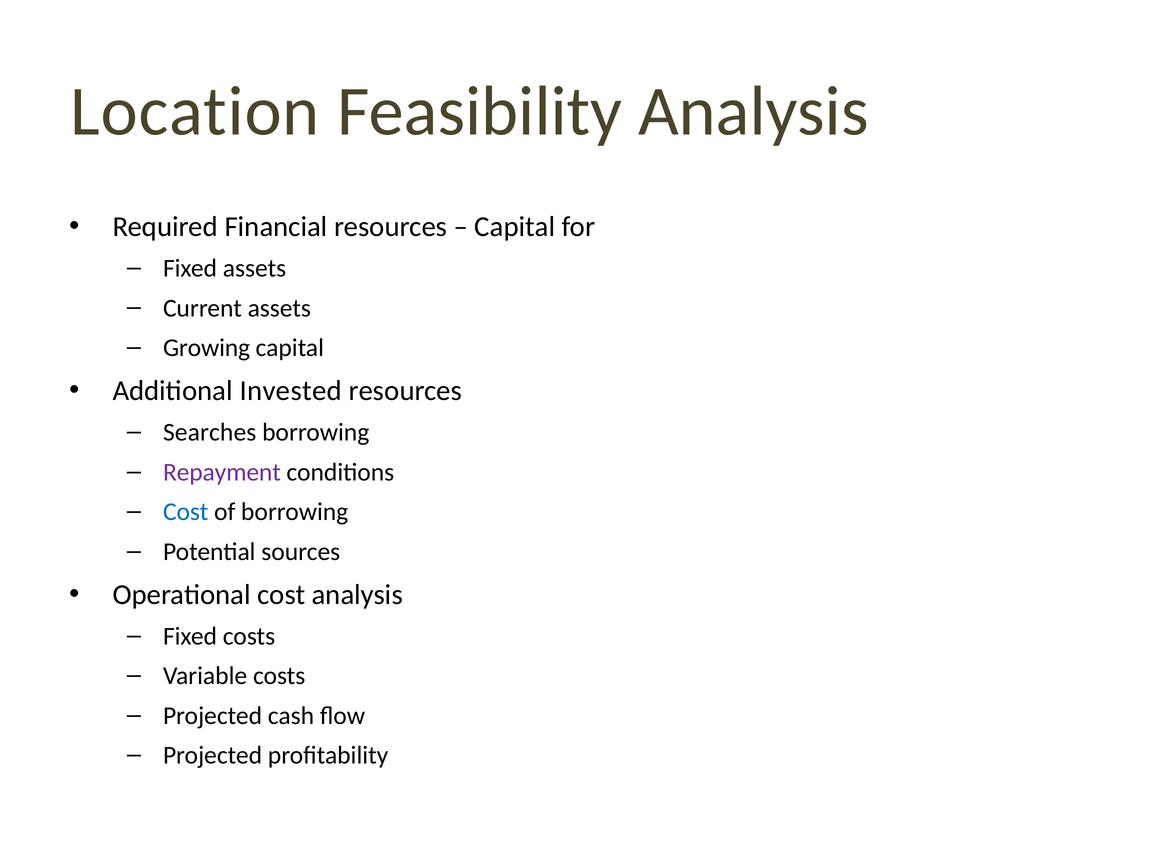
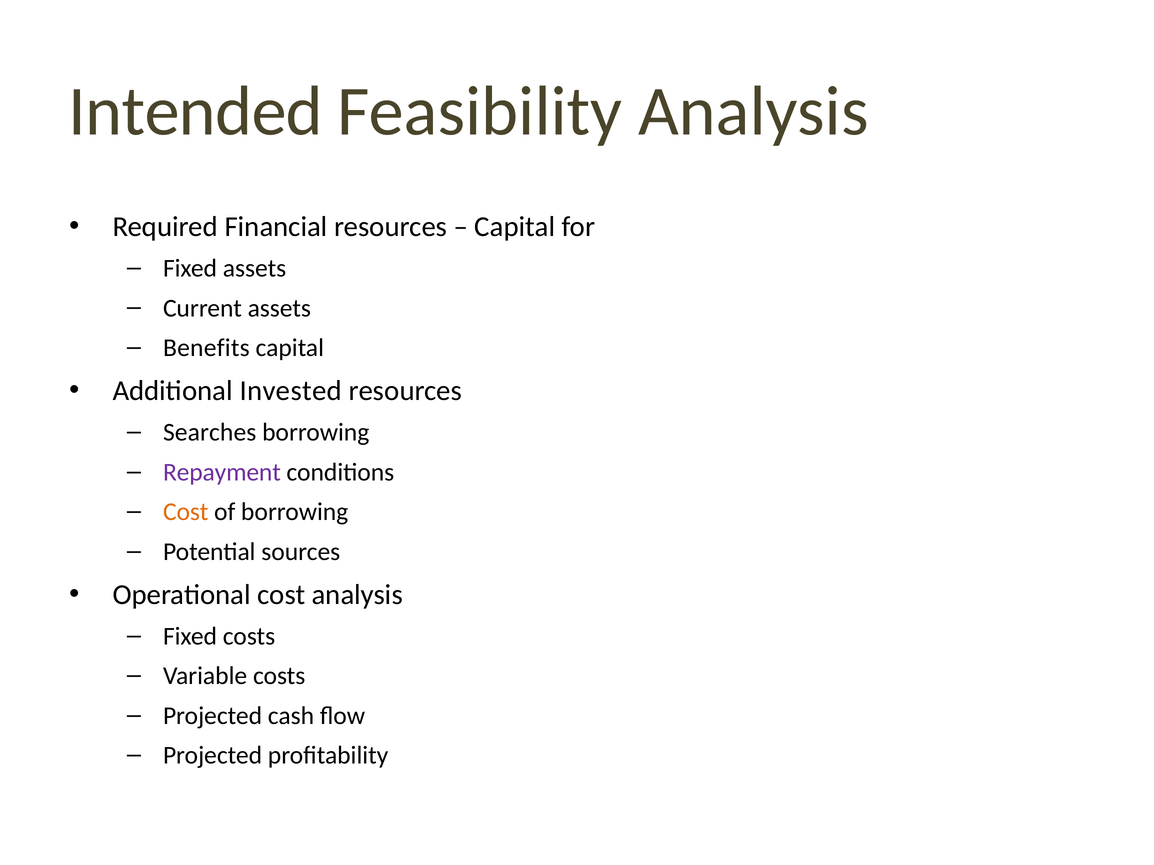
Location: Location -> Intended (196, 112)
Growing: Growing -> Benefits (206, 348)
Cost colour: blue -> orange (186, 512)
